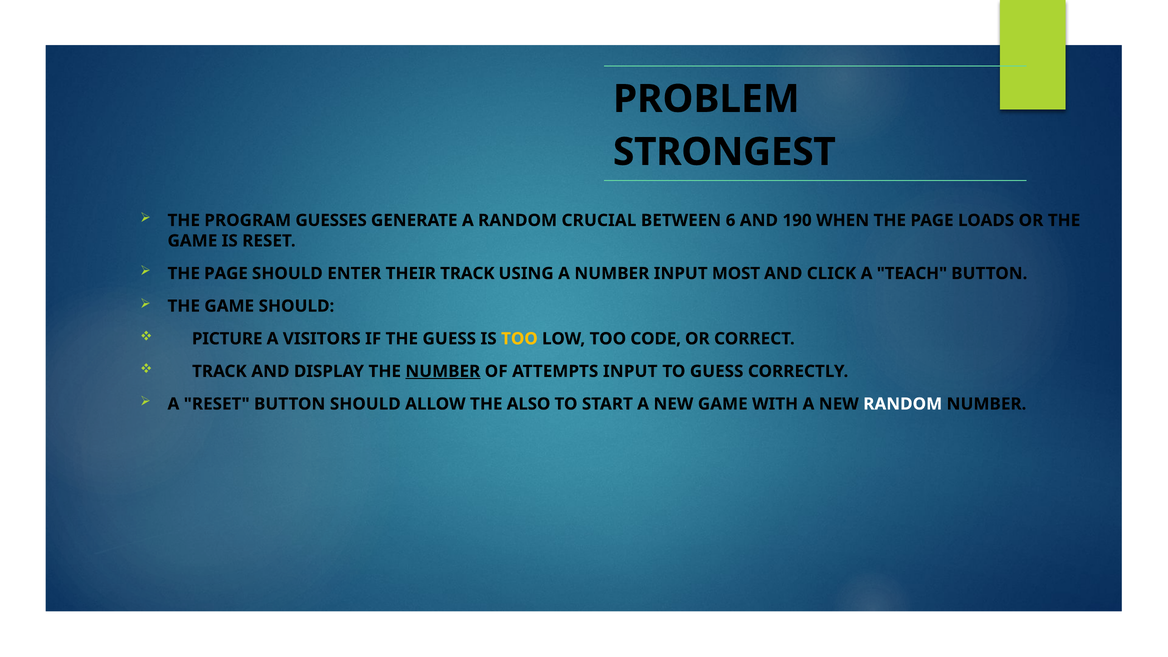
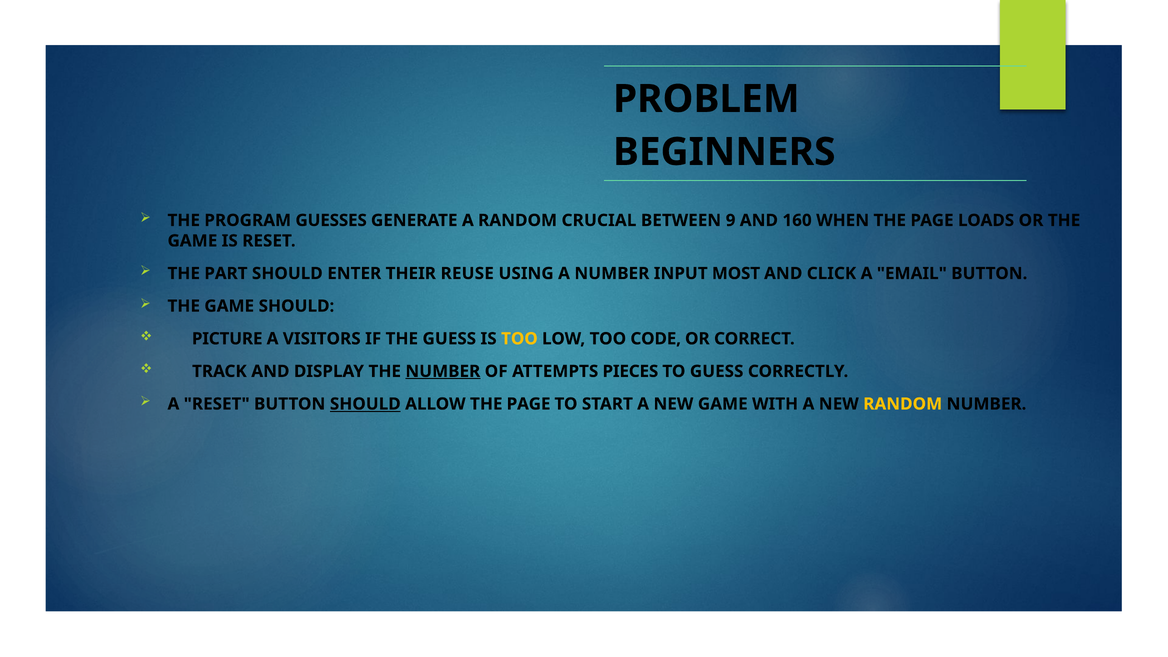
STRONGEST: STRONGEST -> BEGINNERS (724, 152)
6: 6 -> 9 (731, 220)
190: 190 -> 160 (797, 220)
PAGE: PAGE -> PART (226, 273)
THEIR TRACK: TRACK -> REUSE (467, 273)
TEACH: TEACH -> EMAIL (912, 273)
ATTEMPTS INPUT: INPUT -> PIECES (630, 371)
SHOULD underline: none -> present (365, 404)
ALLOW THE ALSO: ALSO -> PAGE (529, 404)
RANDOM colour: white -> yellow (903, 404)
